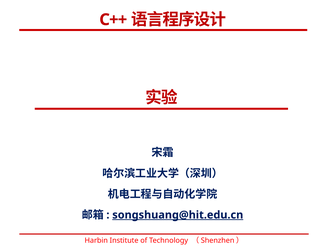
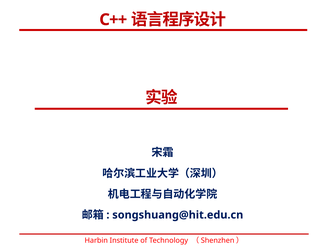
songshuang@hit.edu.cn underline: present -> none (178, 215)
